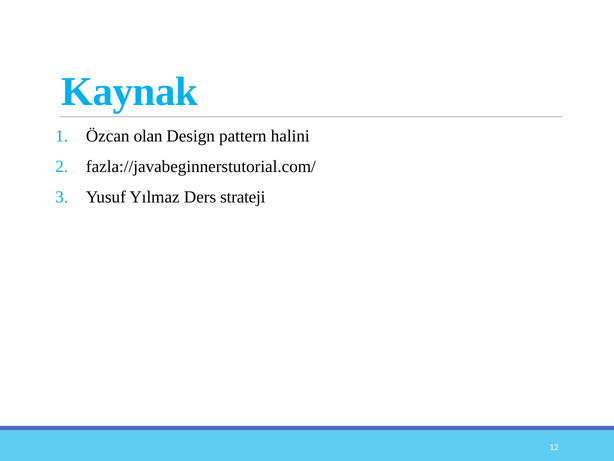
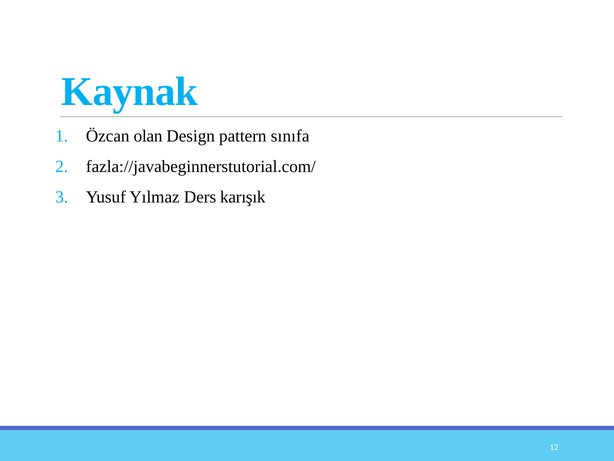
halini: halini -> sınıfa (290, 136)
strateji: strateji -> karışık (243, 197)
